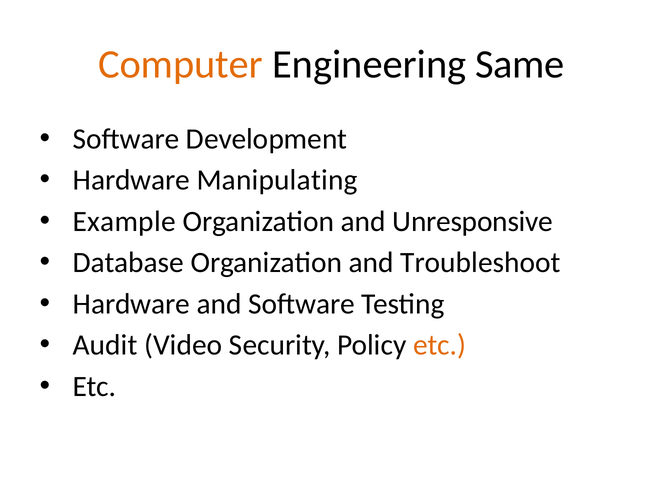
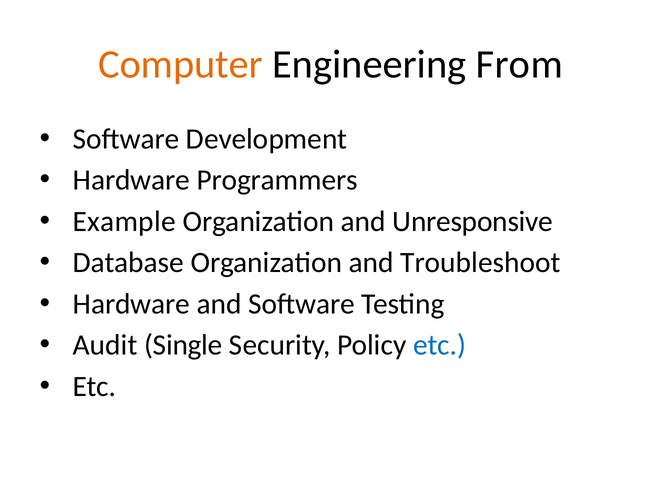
Same: Same -> From (519, 64)
Manipulating: Manipulating -> Programmers (277, 180)
Video: Video -> Single (183, 345)
etc colour: orange -> blue (440, 345)
